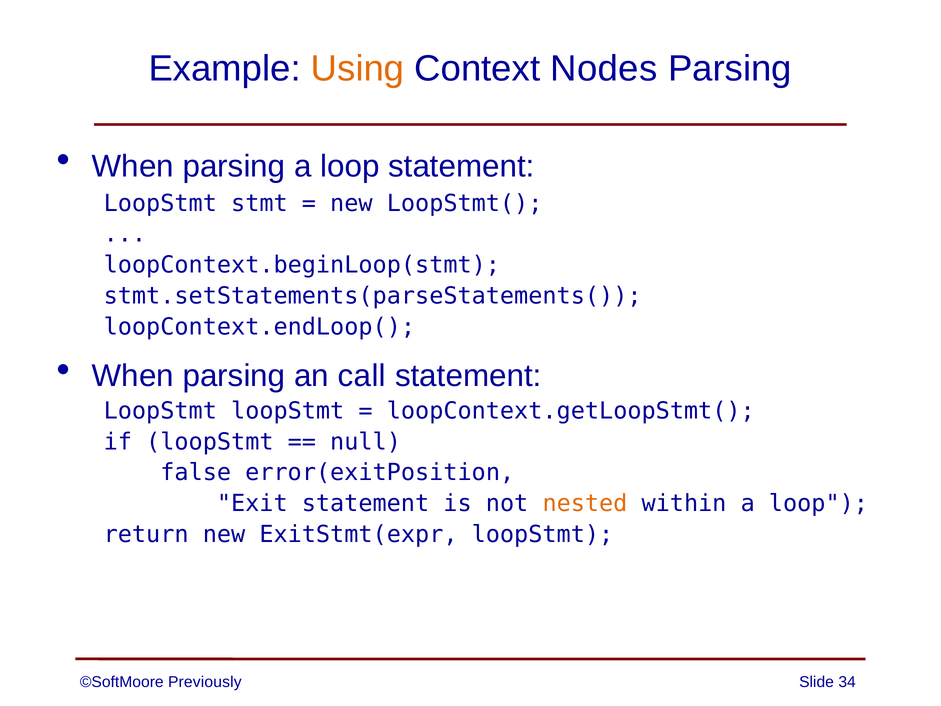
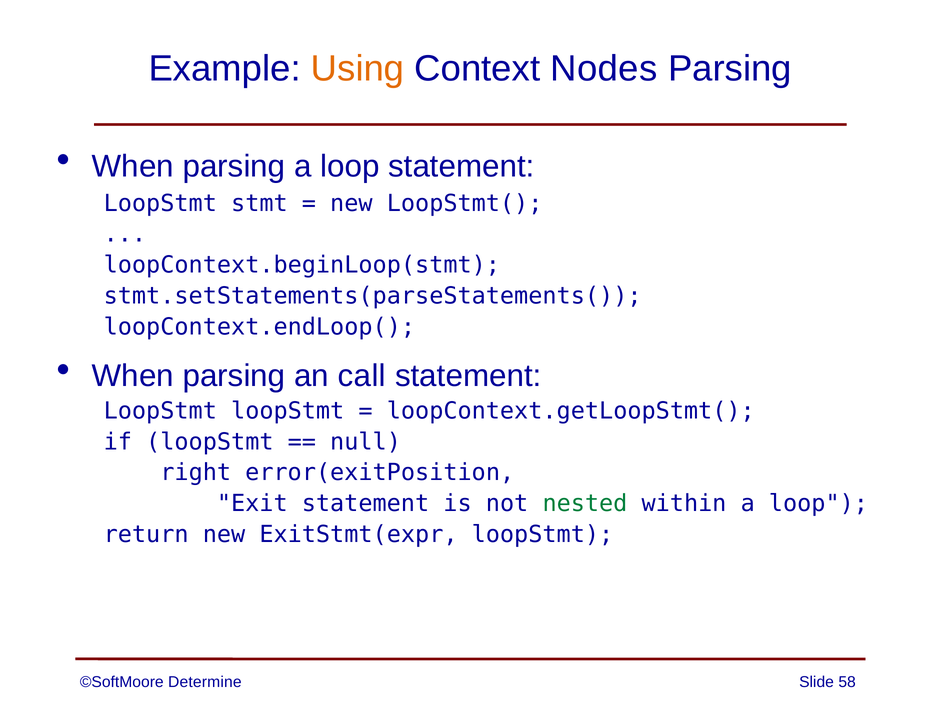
false: false -> right (196, 473)
nested colour: orange -> green (585, 503)
Previously: Previously -> Determine (205, 682)
34: 34 -> 58 (847, 682)
